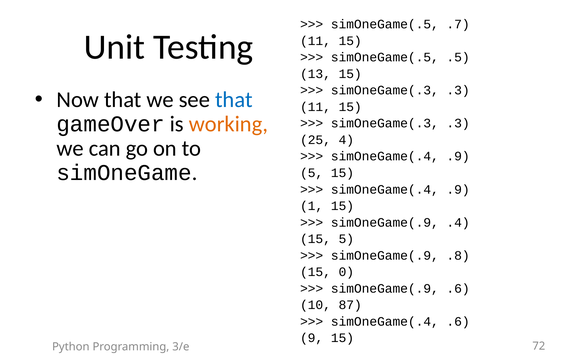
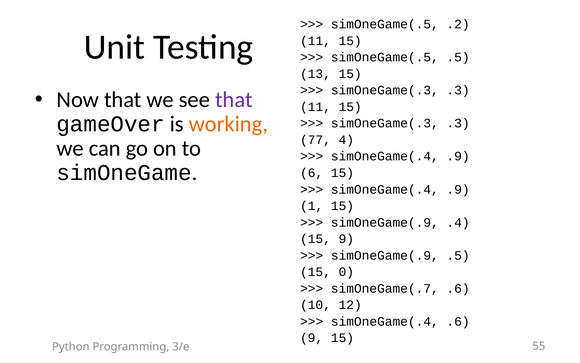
.7: .7 -> .2 (458, 24)
that colour: blue -> purple (234, 99)
25: 25 -> 77 (316, 140)
5: 5 -> 6 (312, 173)
15 5: 5 -> 9 (346, 239)
simOneGame(.9 .8: .8 -> .5 (458, 255)
simOneGame(.9: simOneGame(.9 -> simOneGame(.7 (385, 288)
87: 87 -> 12 (350, 305)
72: 72 -> 55 (539, 345)
